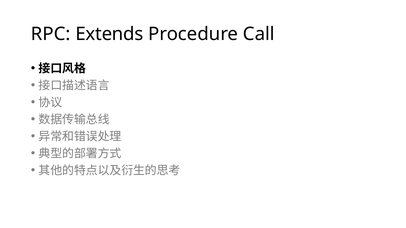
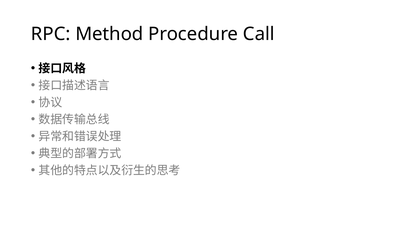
Extends: Extends -> Method (109, 34)
